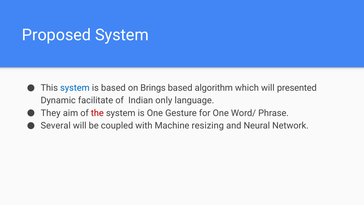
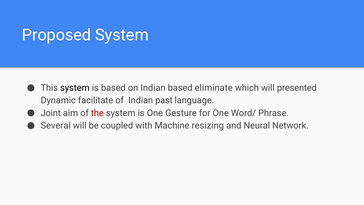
system colour: blue -> black (75, 88)
on Brings: Brings -> Indian (153, 88)
algorithm: algorithm -> eliminate (214, 88)
only: only -> past (164, 100)
They: They -> Joint (51, 113)
